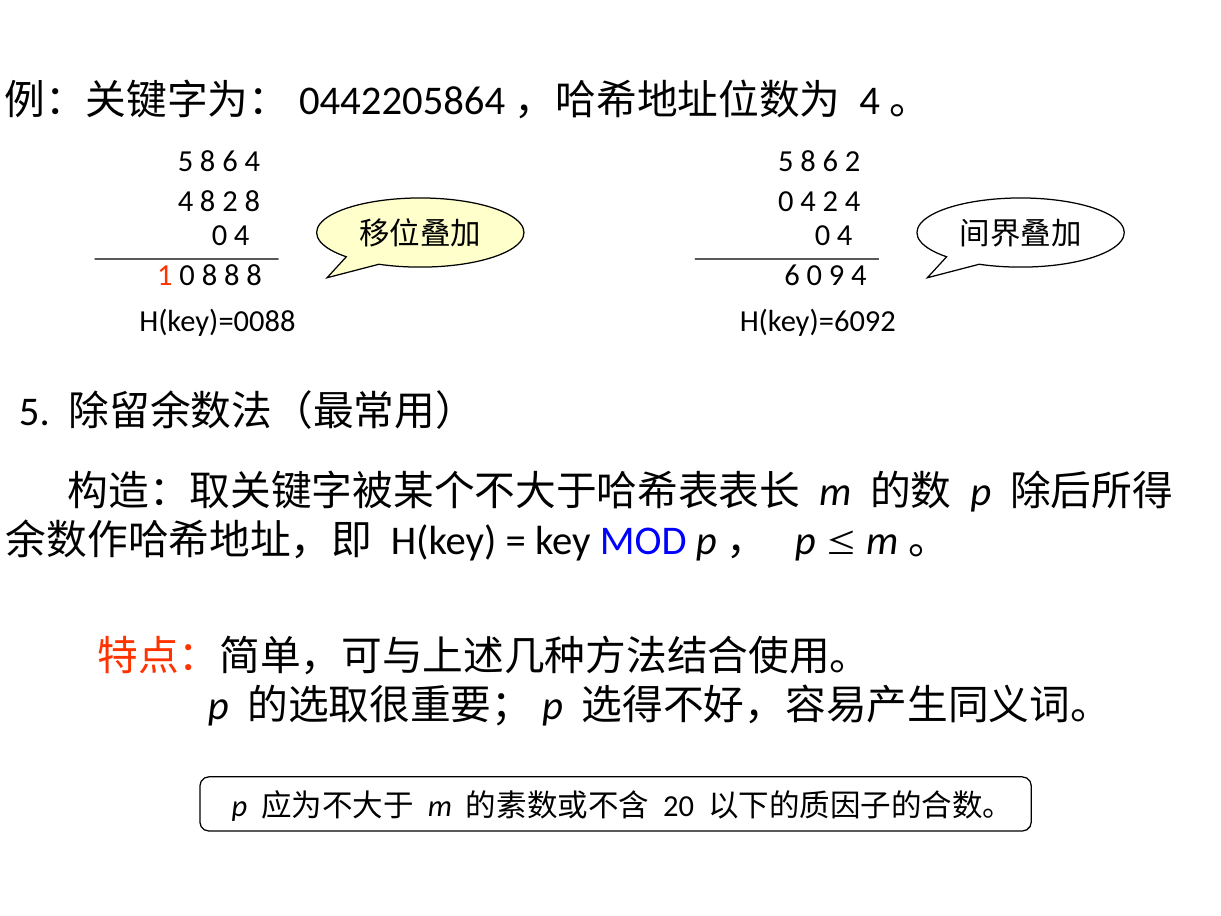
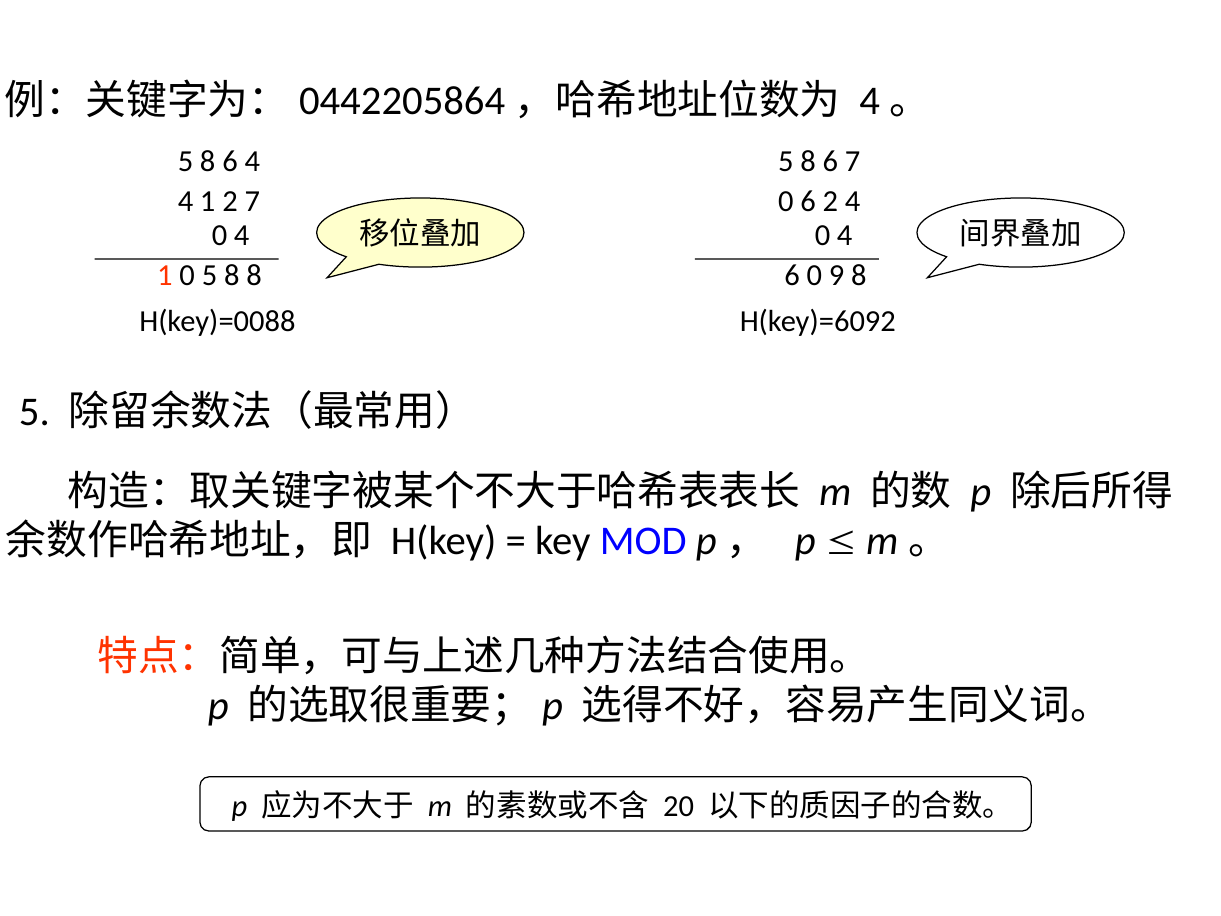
6 2: 2 -> 7 (853, 161)
8: 8 -> 1 (208, 201)
2 8: 8 -> 7 (252, 201)
4: 4 -> 6 (808, 201)
0 8: 8 -> 5 (210, 275)
9 4: 4 -> 8 (859, 275)
